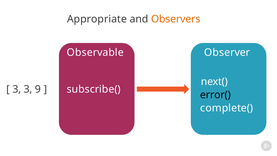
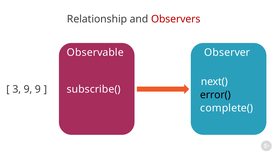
Appropriate: Appropriate -> Relationship (97, 19)
Observers colour: orange -> red (176, 19)
3 3: 3 -> 9 (28, 89)
